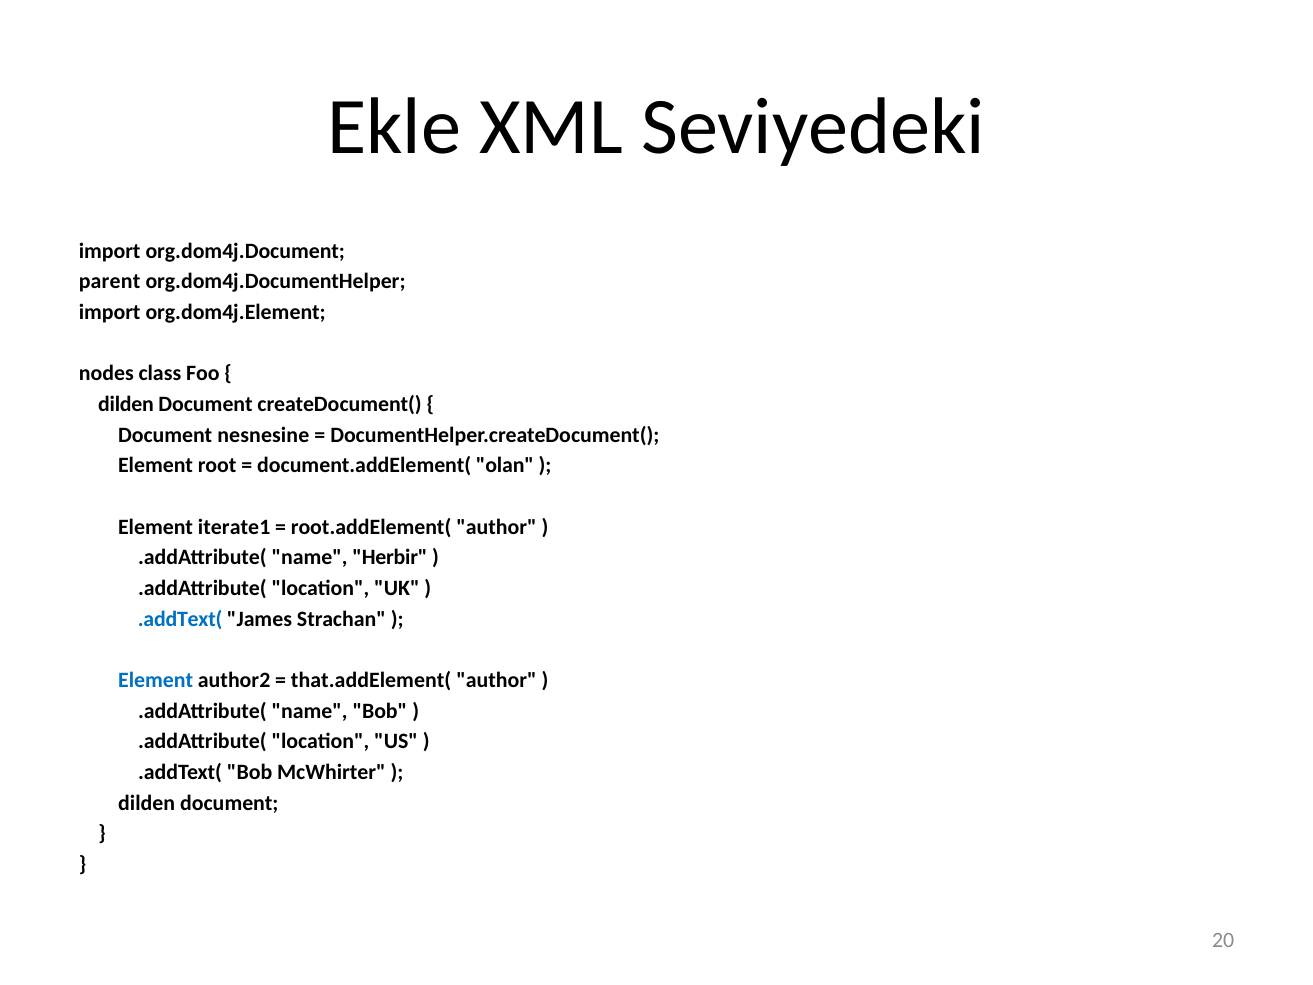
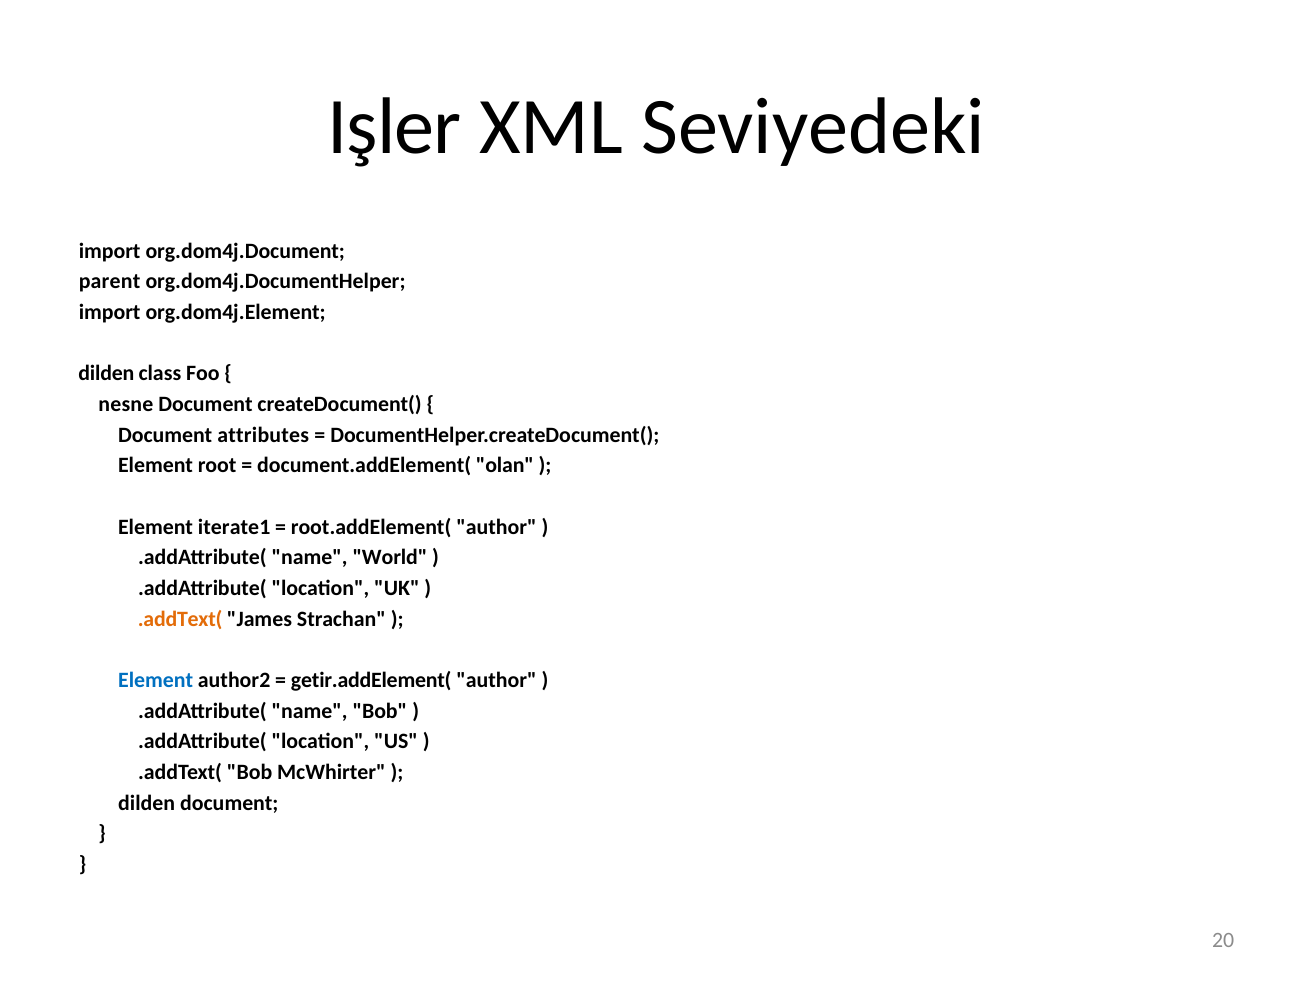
Ekle: Ekle -> Işler (395, 127)
nodes: nodes -> dilden (106, 374)
dilden: dilden -> nesne (126, 404)
nesnesine: nesnesine -> attributes (263, 435)
Herbir: Herbir -> World (390, 558)
.addText( colour: blue -> orange (180, 619)
that.addElement(: that.addElement( -> getir.addElement( (371, 680)
